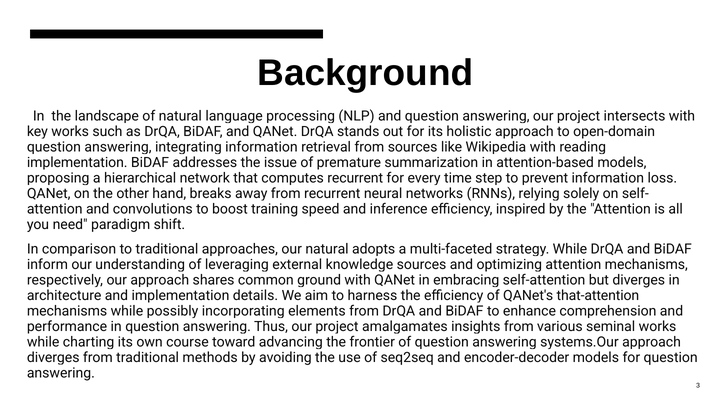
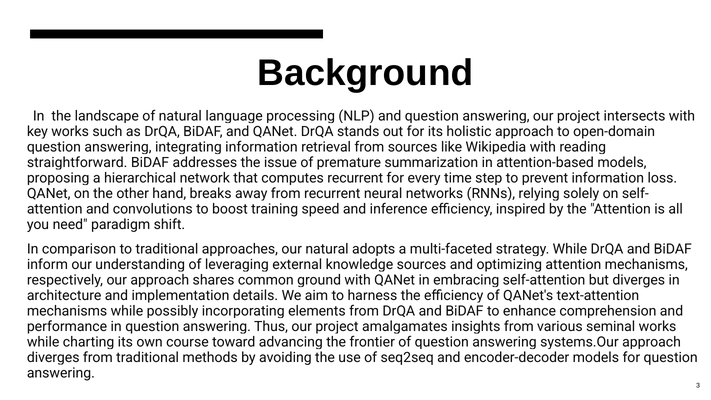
implementation: implementation -> straightforward (77, 162)
that-attention: that-attention -> text-attention (598, 295)
